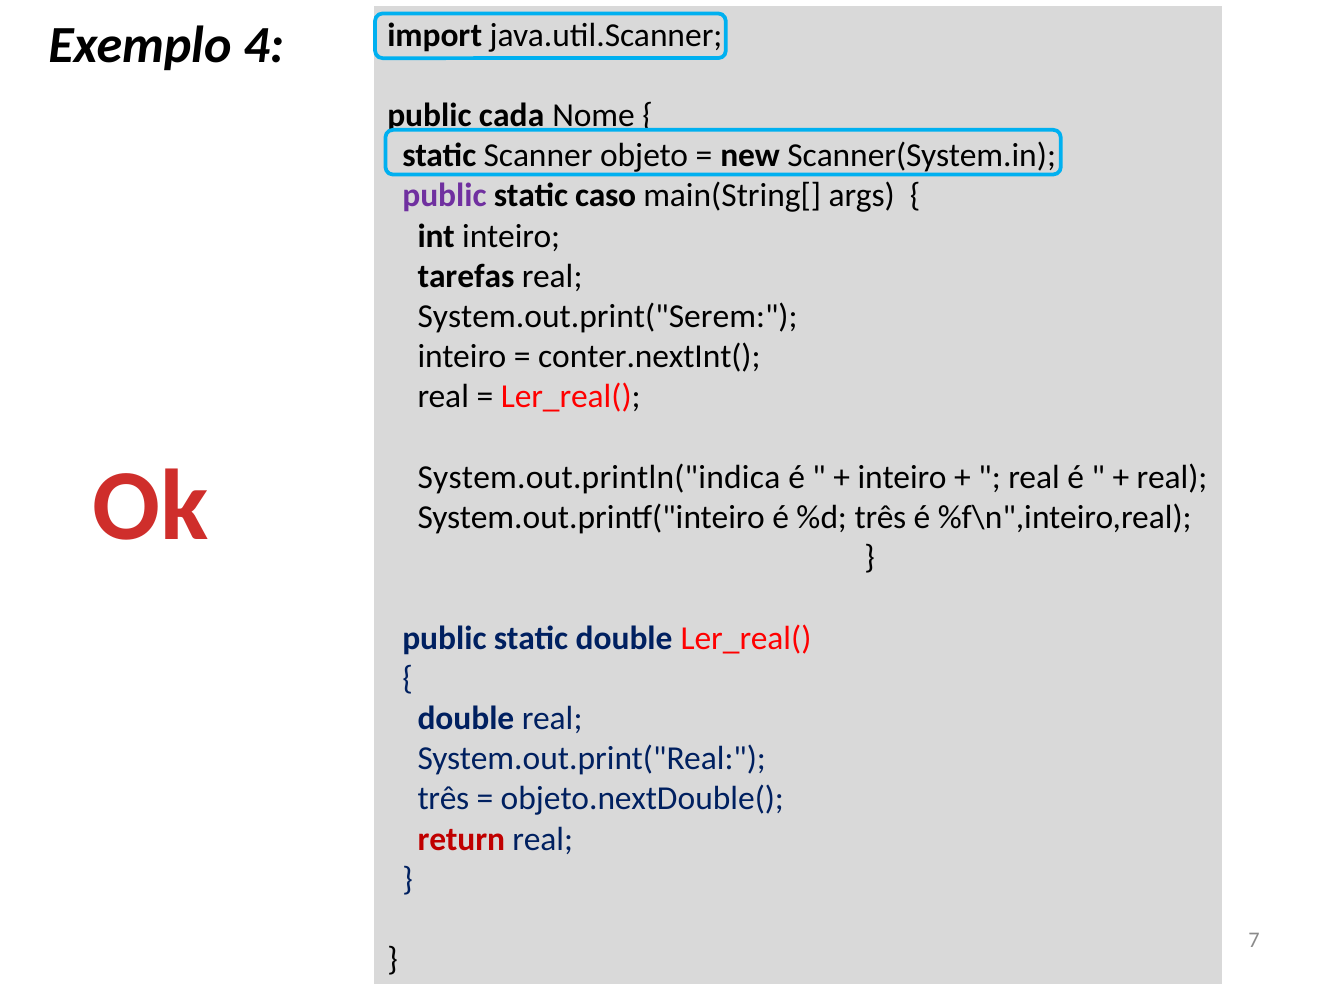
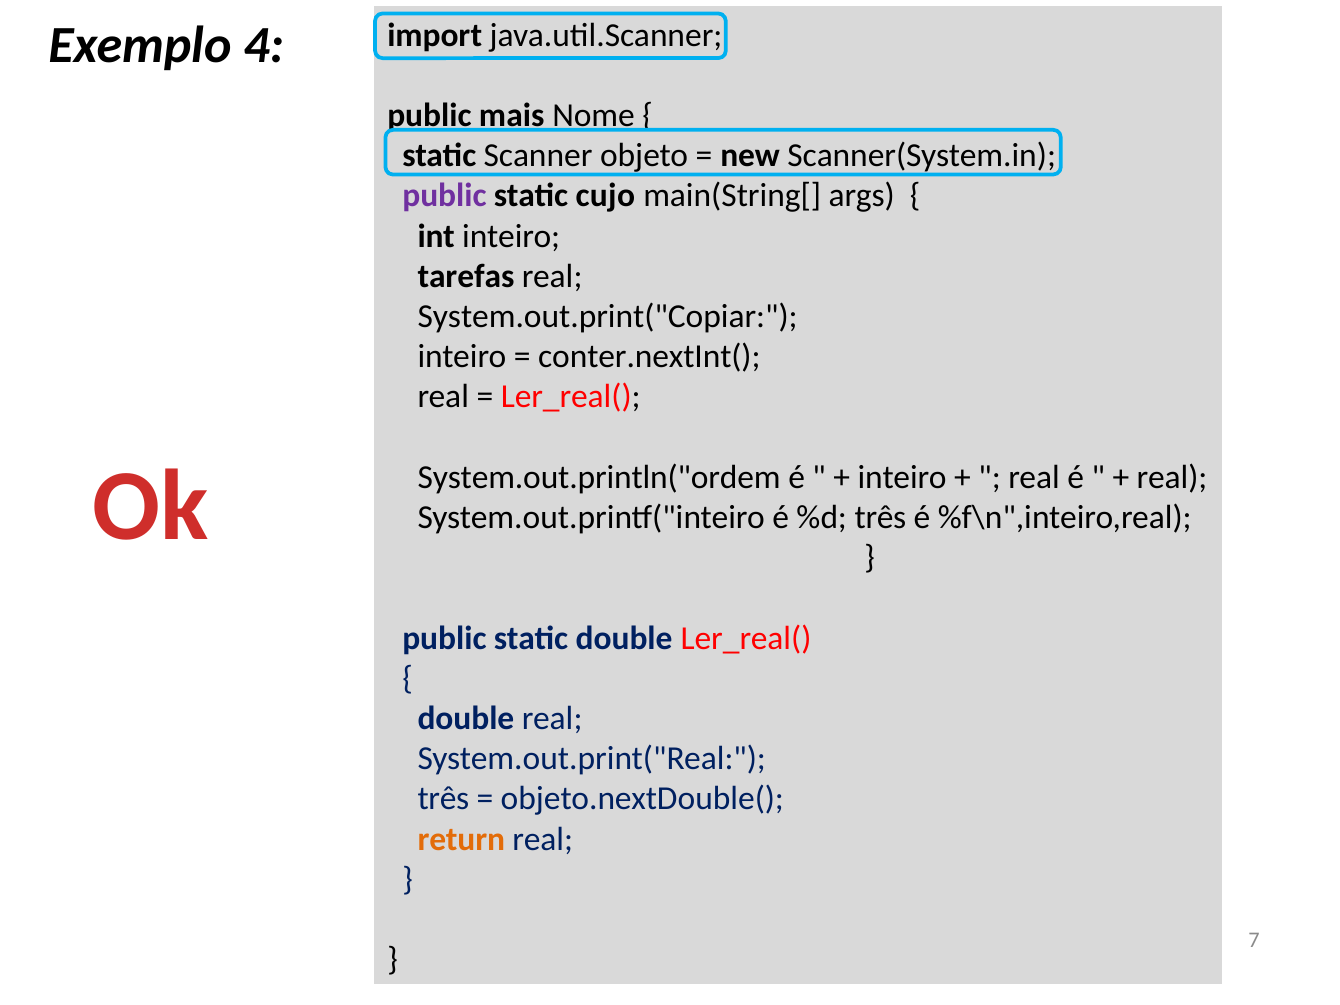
cada: cada -> mais (512, 115)
caso: caso -> cujo (605, 196)
System.out.print("Serem: System.out.print("Serem -> System.out.print("Copiar (608, 316)
System.out.println("indica: System.out.println("indica -> System.out.println("ordem (599, 477)
return colour: red -> orange (461, 839)
